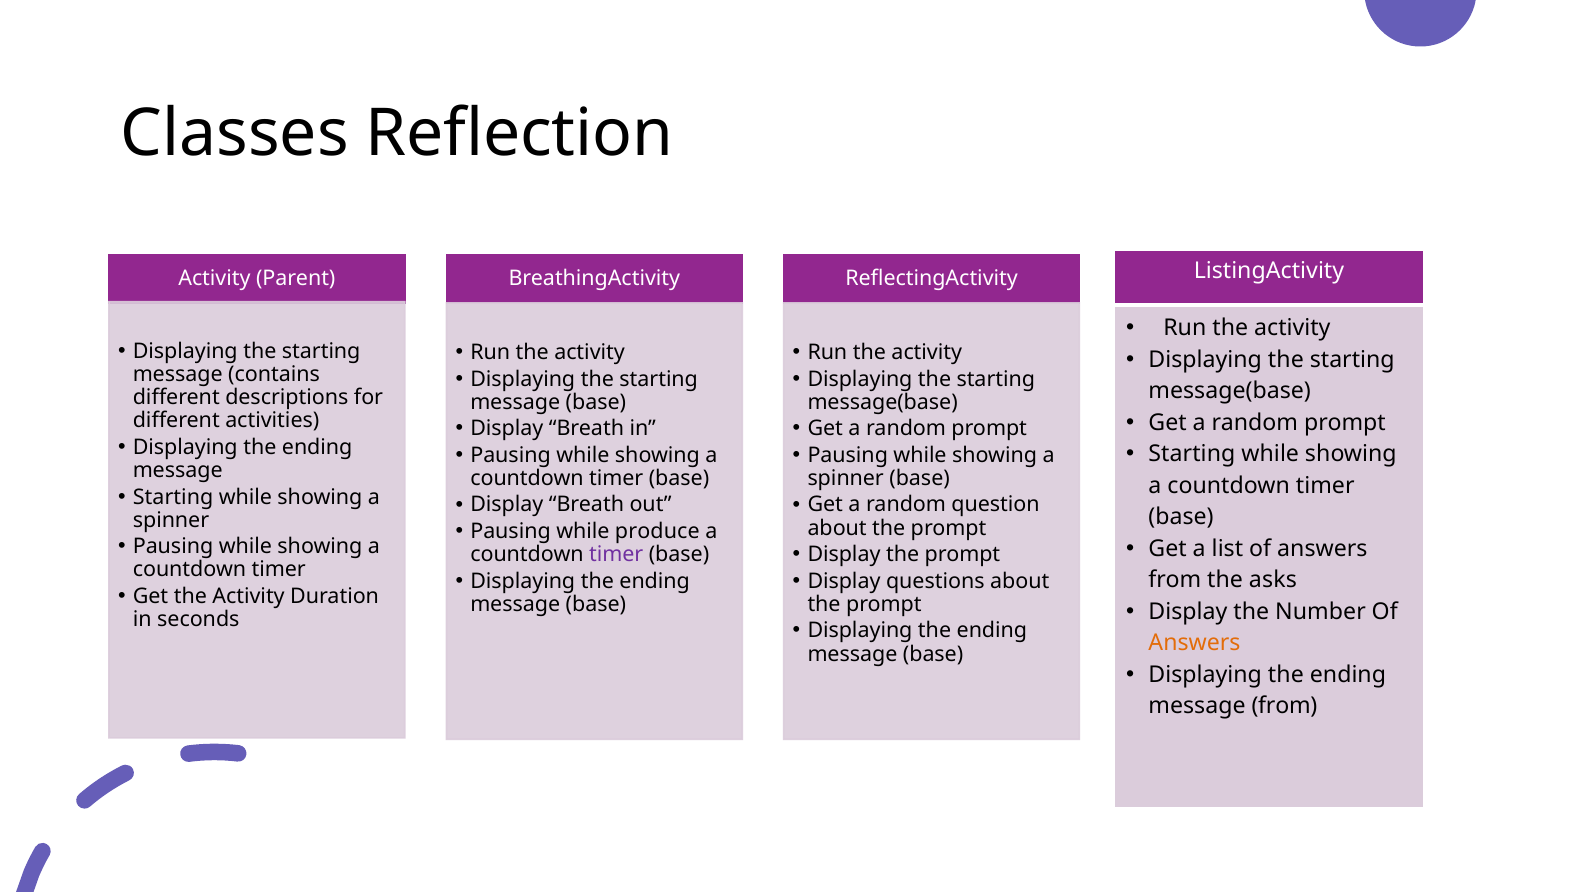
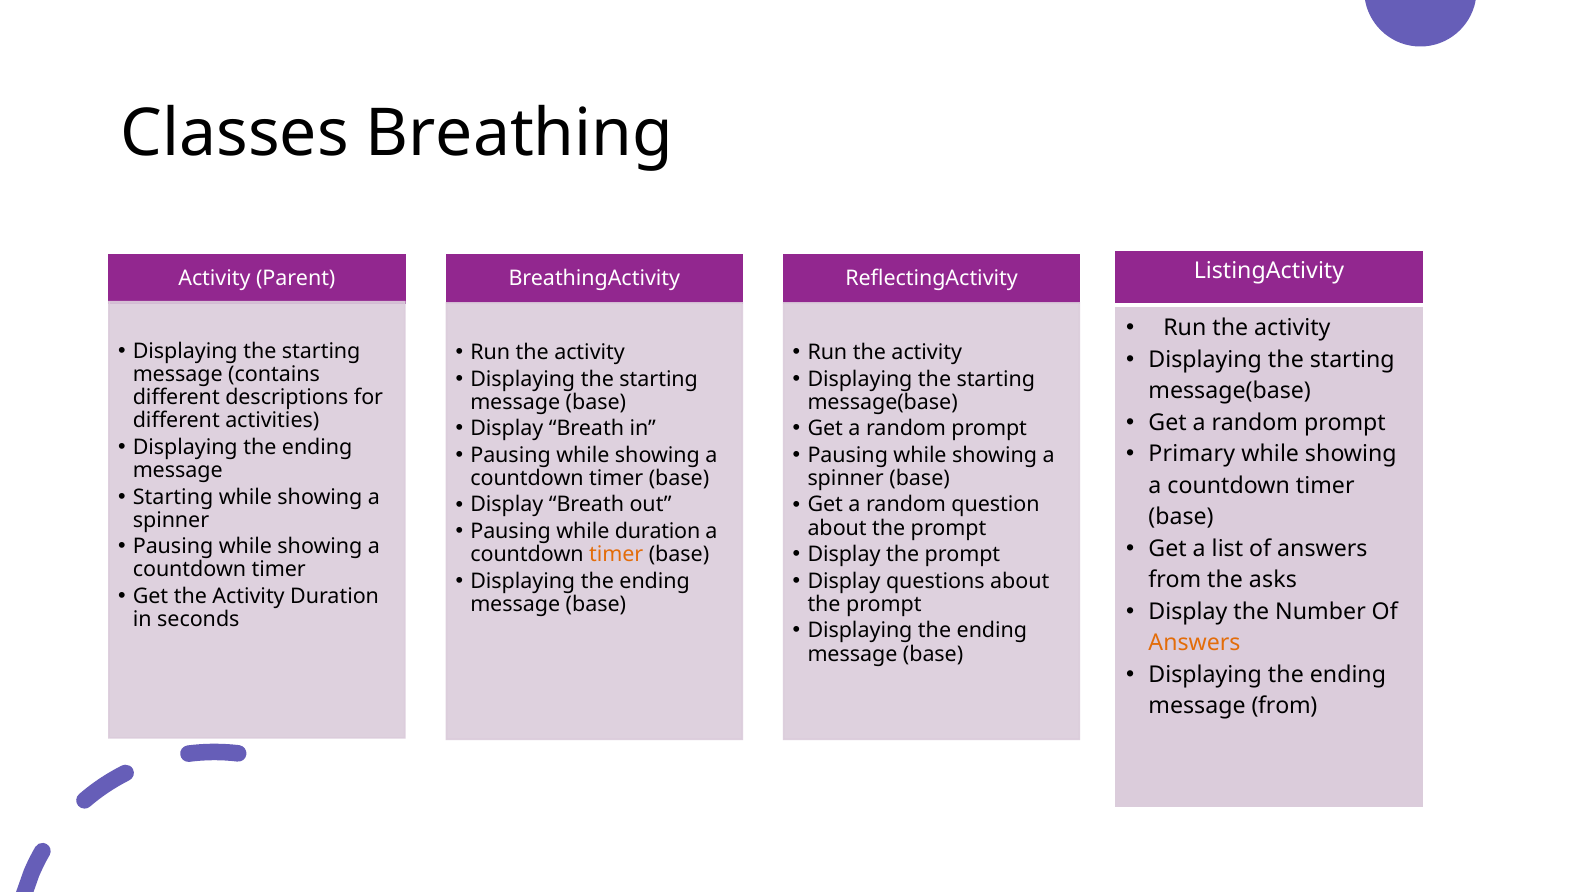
Reflection: Reflection -> Breathing (519, 133)
Starting: Starting -> Primary (1192, 454)
while produce: produce -> duration (658, 531)
timer colour: purple -> orange (616, 555)
